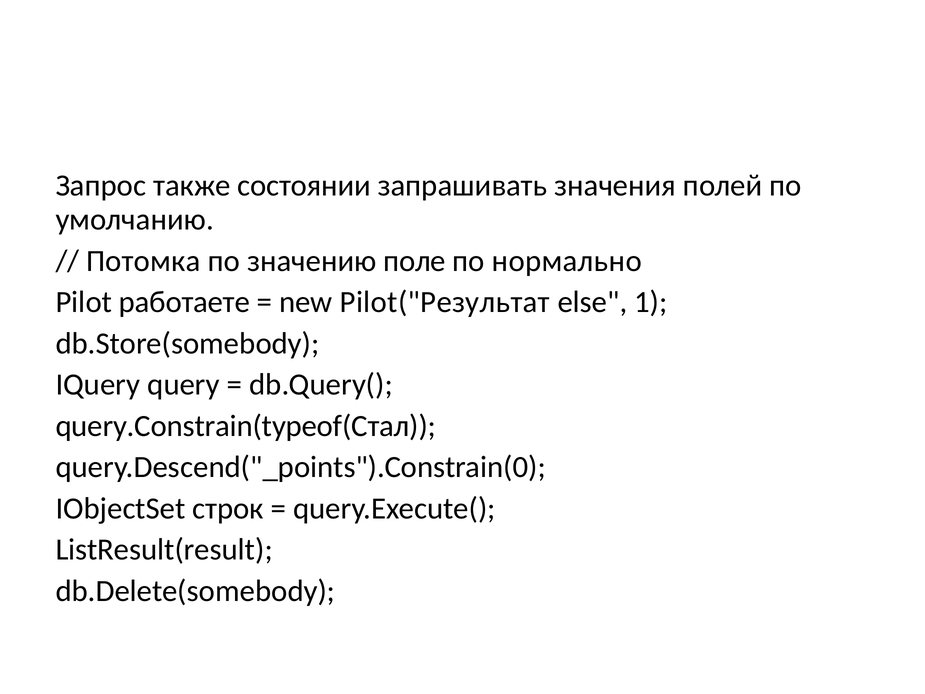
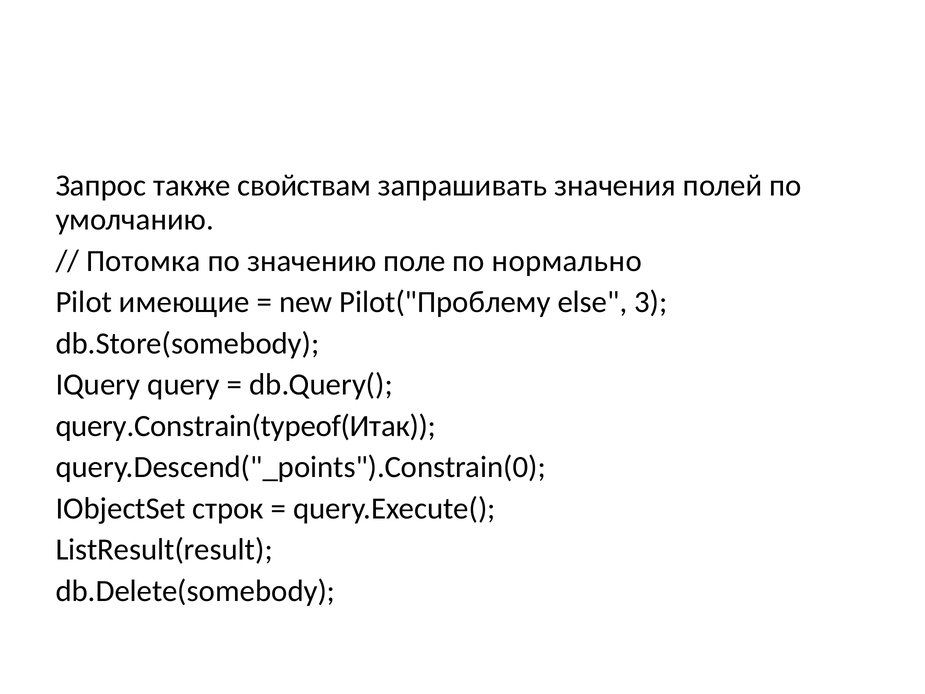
состоянии: состоянии -> свойствам (304, 186)
работаете: работаете -> имеющие (184, 302)
Pilot("Результат: Pilot("Результат -> Pilot("Проблему (445, 302)
1: 1 -> 3 (651, 302)
query.Constrain(typeof(Стал: query.Constrain(typeof(Стал -> query.Constrain(typeof(Итак (246, 426)
